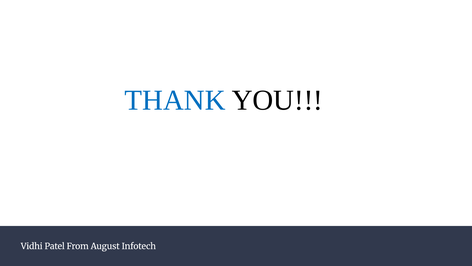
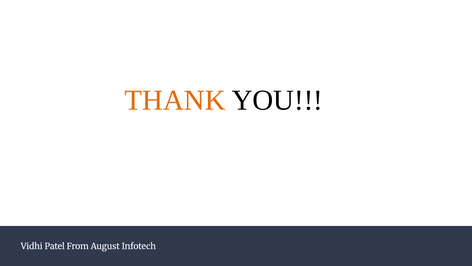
THANK colour: blue -> orange (175, 100)
